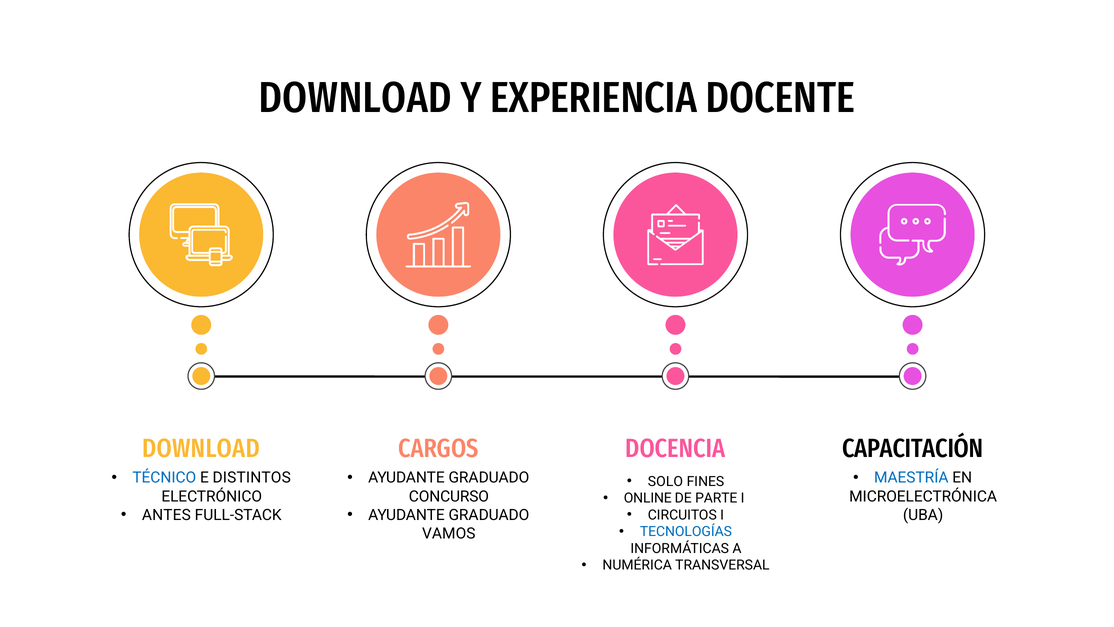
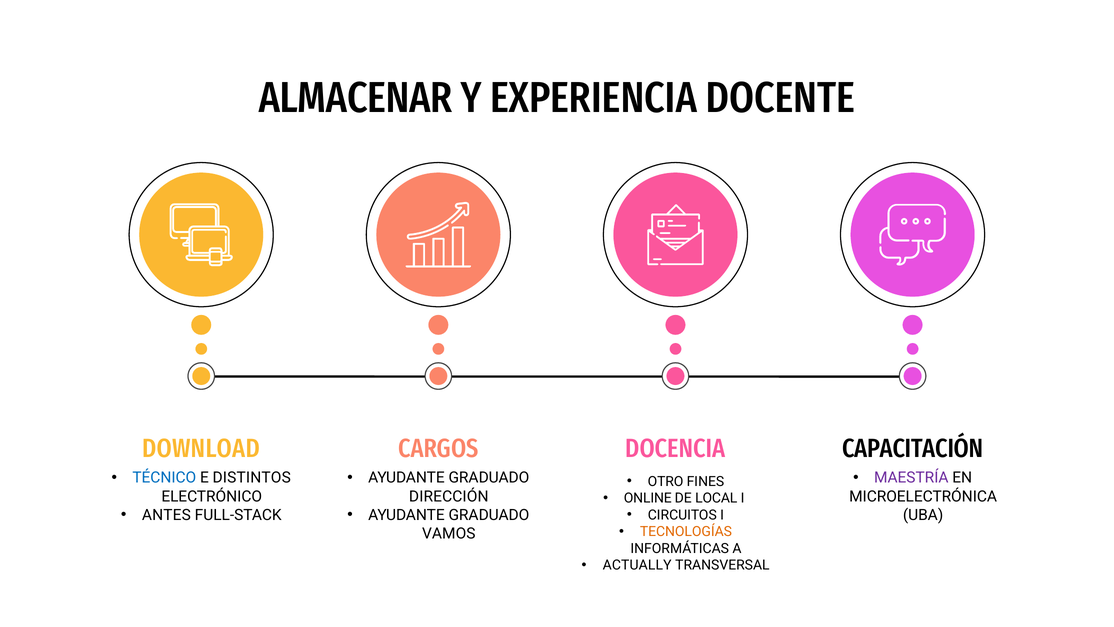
DOWNLOAD: DOWNLOAD -> ALMACENAR (356, 98)
MAESTRÍA colour: blue -> purple (911, 478)
SOLO: SOLO -> OTRO (666, 481)
CONCURSO: CONCURSO -> DIRECCIÓN (449, 496)
PARTE: PARTE -> LOCAL (716, 498)
TECNOLOGÍAS colour: blue -> orange (686, 531)
NUMÉRICA: NUMÉRICA -> ACTUALLY (637, 565)
